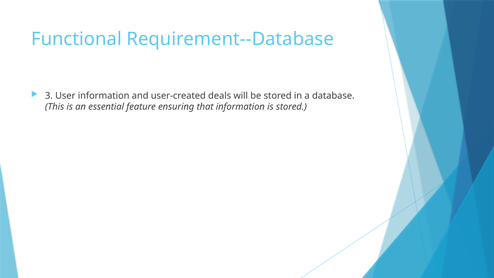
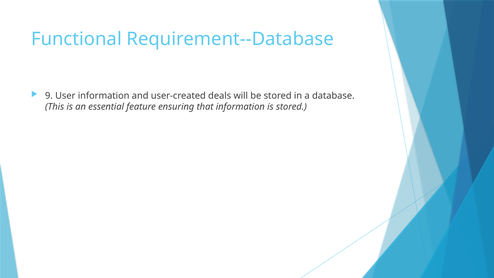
3: 3 -> 9 (49, 96)
